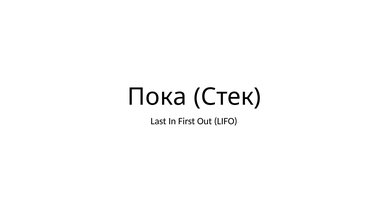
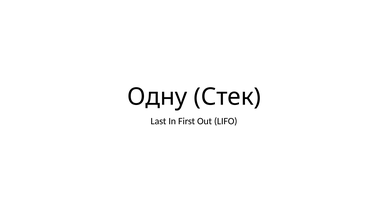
Пока: Пока -> Одну (157, 97)
